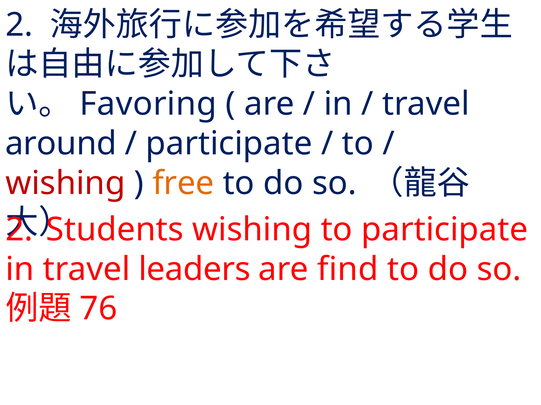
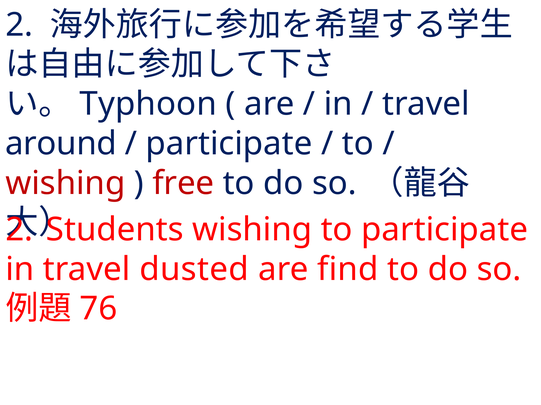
Favoring: Favoring -> Typhoon (148, 104)
free colour: orange -> red (183, 183)
leaders: leaders -> dusted (194, 270)
